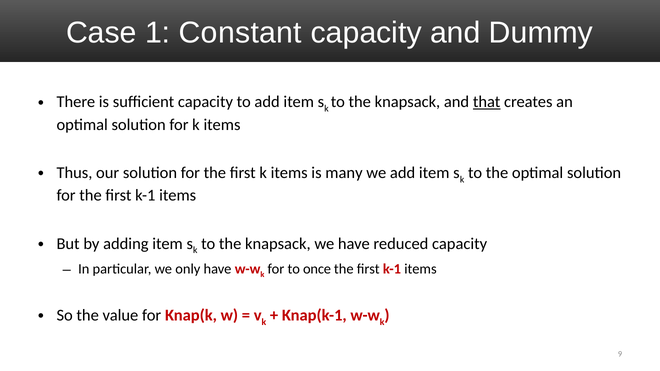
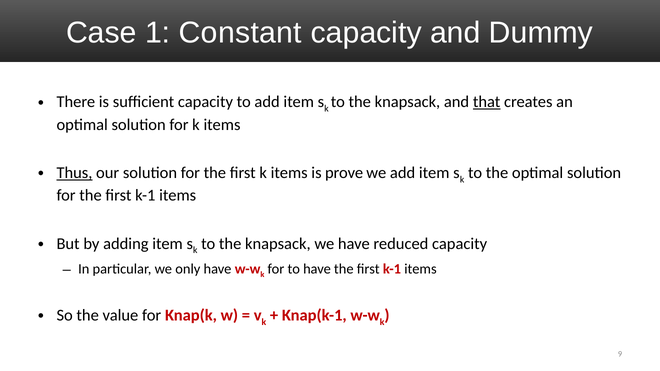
Thus underline: none -> present (74, 173)
many: many -> prove (344, 173)
to once: once -> have (317, 269)
